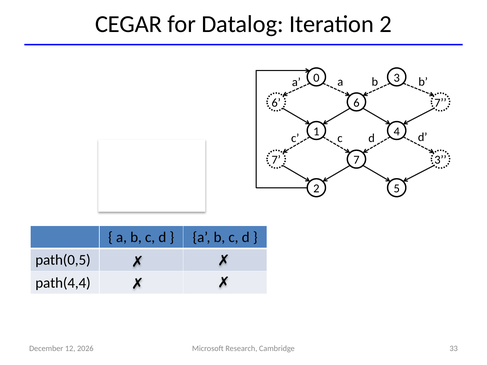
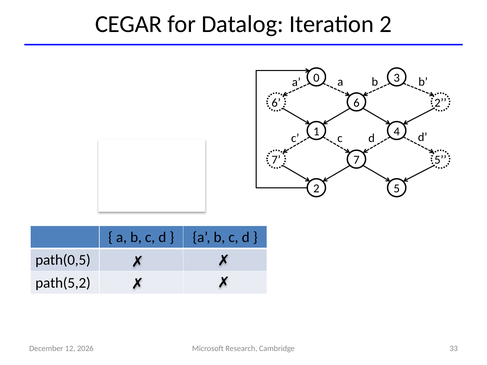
7: 7 -> 2 (441, 103)
7 3: 3 -> 5 (441, 160)
path(4,4: path(4,4 -> path(5,2 (63, 283)
